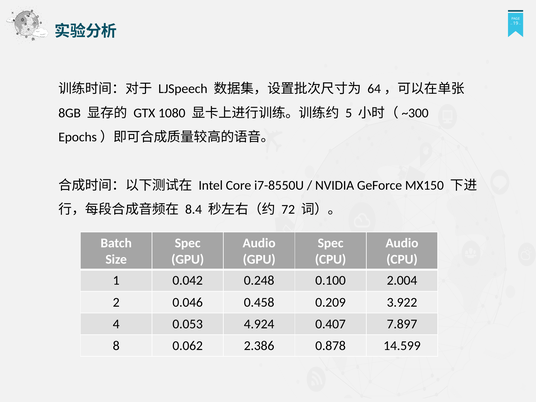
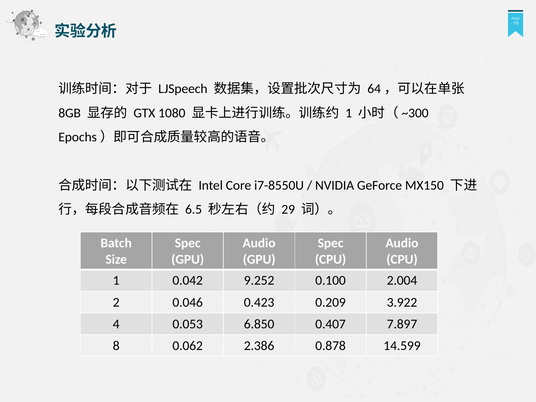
5: 5 -> 1 (349, 113)
8.4: 8.4 -> 6.5 (194, 209)
72: 72 -> 29 (288, 209)
0.248: 0.248 -> 9.252 (259, 281)
0.458: 0.458 -> 0.423 (259, 302)
4.924: 4.924 -> 6.850 (259, 324)
